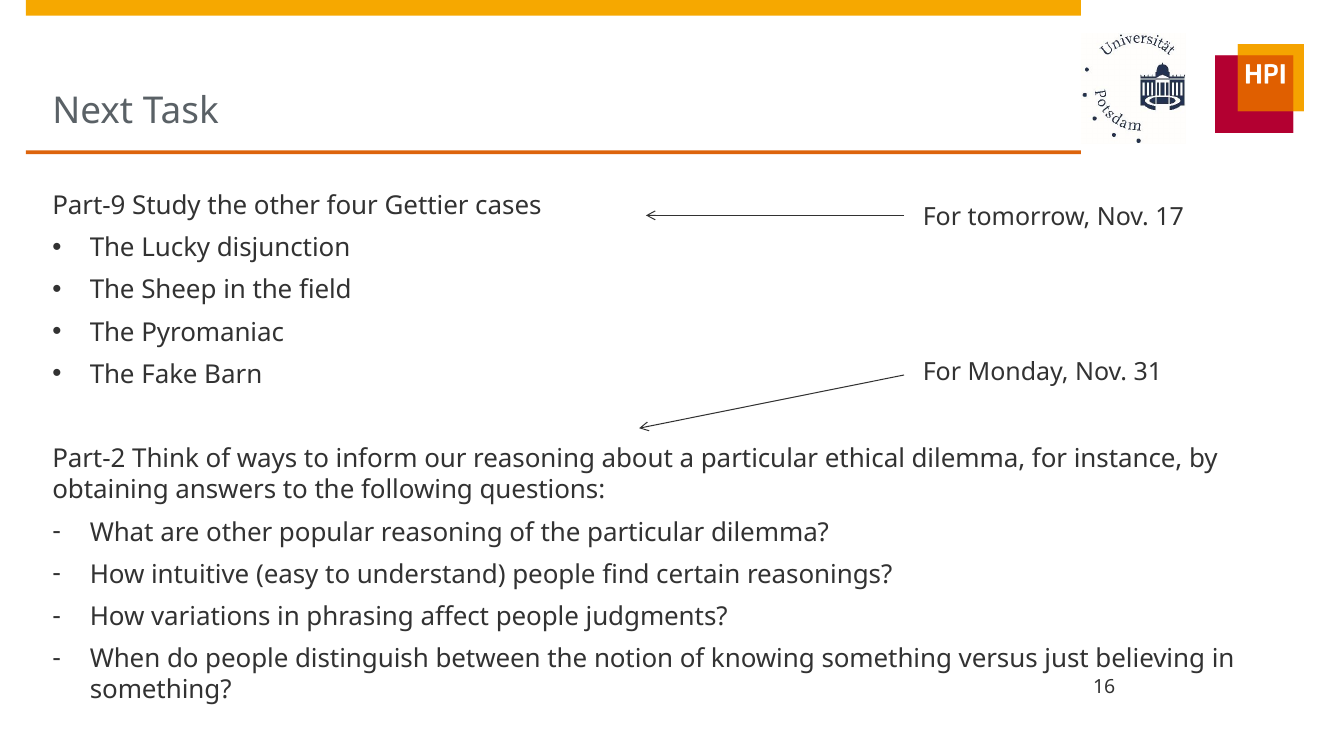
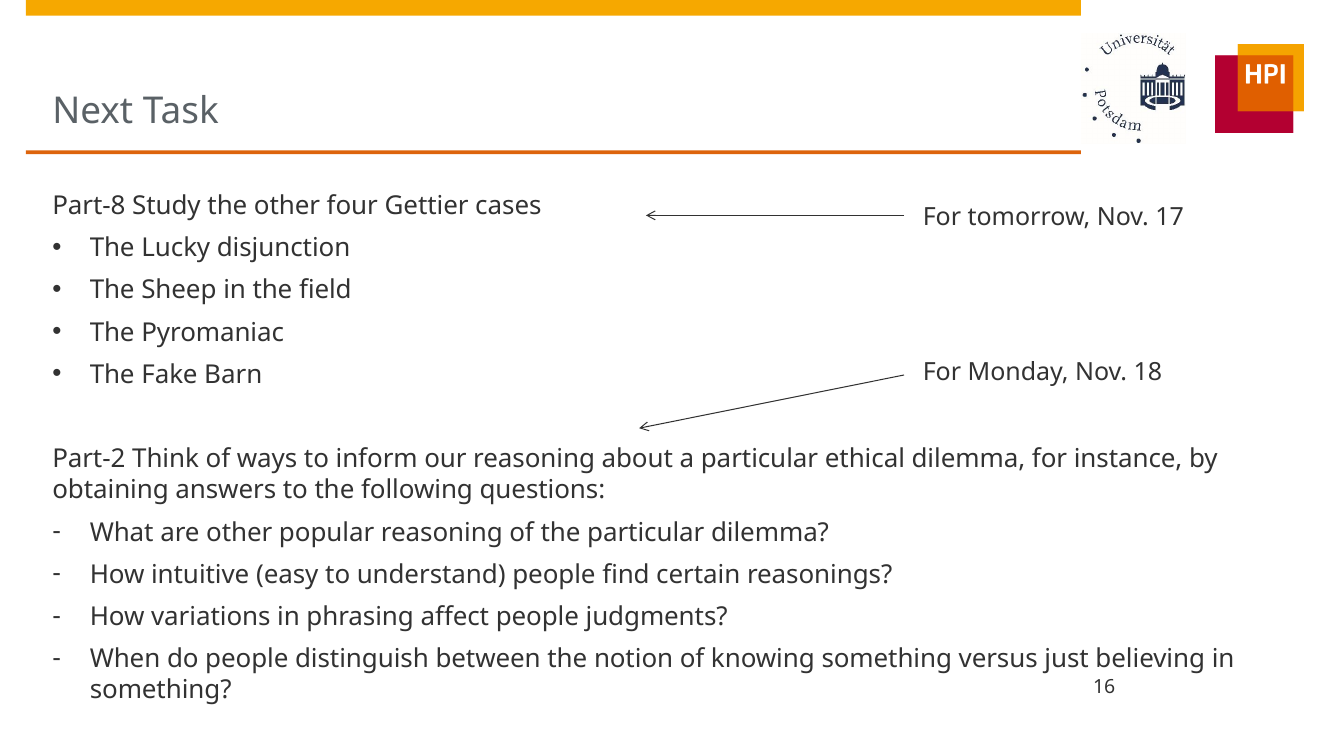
Part-9: Part-9 -> Part-8 (89, 206)
31: 31 -> 18 (1148, 372)
